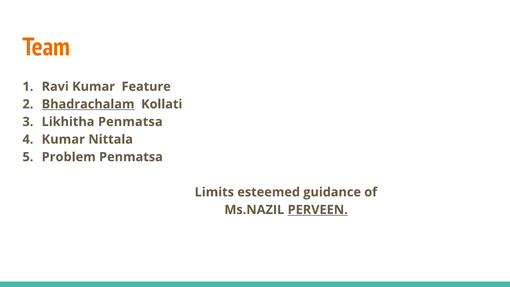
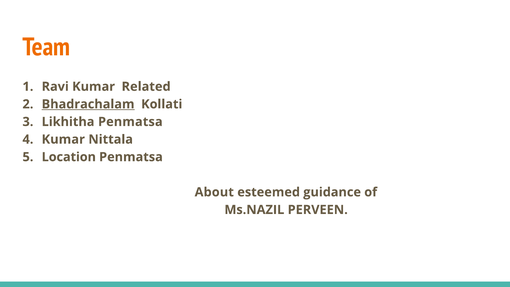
Feature: Feature -> Related (146, 87)
Problem: Problem -> Location (69, 157)
Limits: Limits -> About (214, 192)
PERVEEN underline: present -> none (318, 210)
